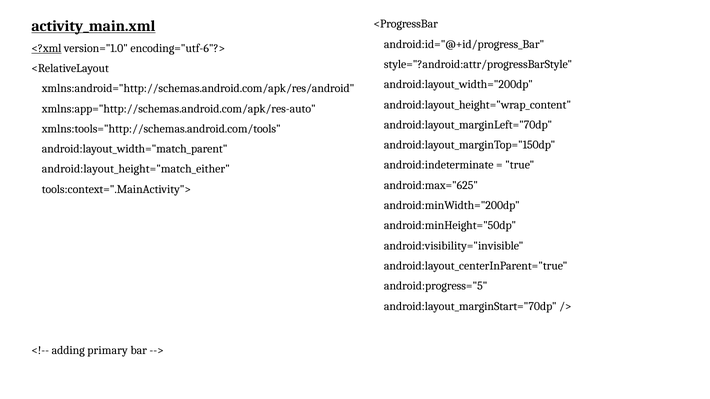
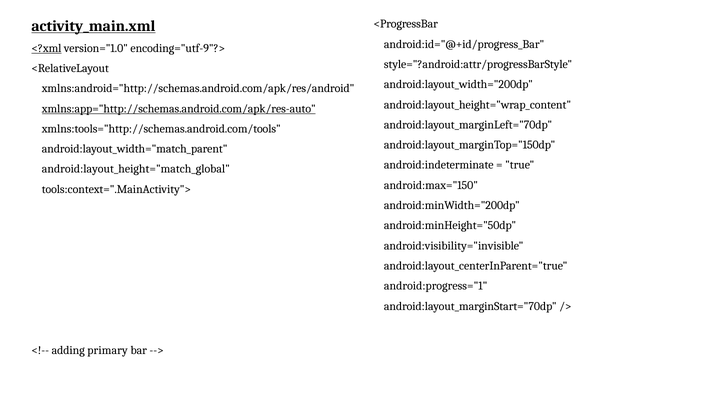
encoding="utf-6"?>: encoding="utf-6"?> -> encoding="utf-9"?> (178, 48)
xmlns:app="http://schemas.android.com/apk/res-auto underline: none -> present (179, 109)
android:layout_height="match_either: android:layout_height="match_either -> android:layout_height="match_global (136, 169)
android:max="625: android:max="625 -> android:max="150 (431, 185)
android:progress="5: android:progress="5 -> android:progress="1 (436, 286)
